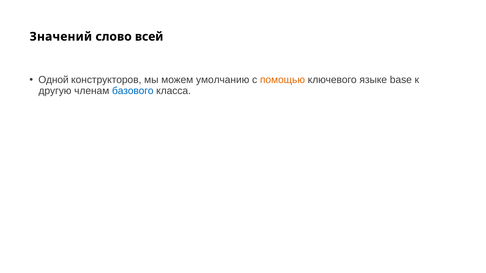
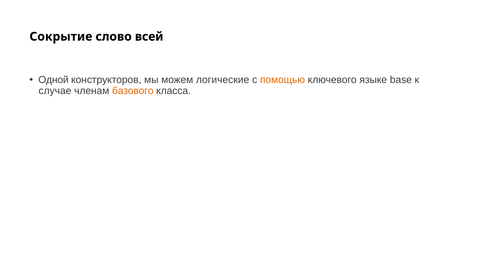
Значений: Значений -> Сокрытие (61, 37)
умолчанию: умолчанию -> логические (223, 80)
другую: другую -> случае (55, 91)
базового colour: blue -> orange (133, 91)
